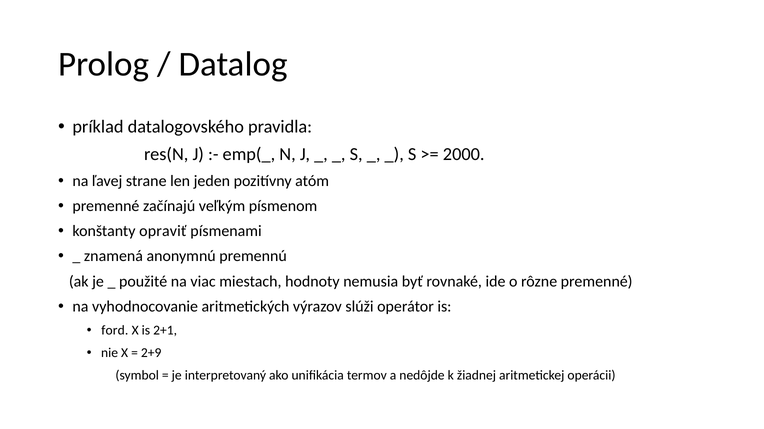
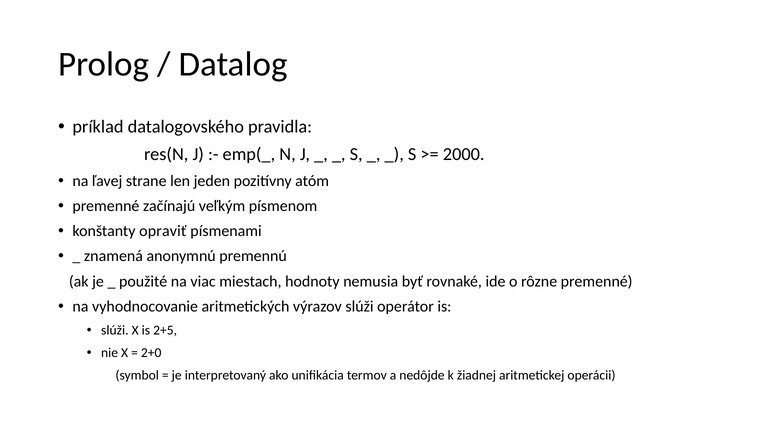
ford: ford -> slúži (115, 331)
2+1: 2+1 -> 2+5 (165, 331)
2+9: 2+9 -> 2+0 (151, 353)
